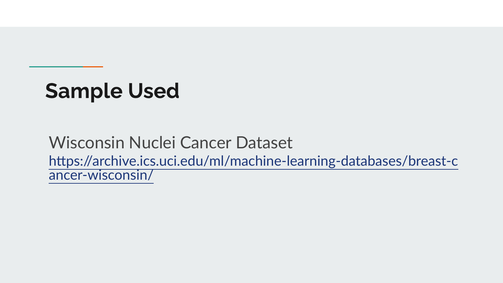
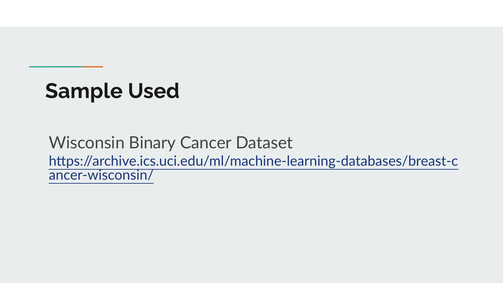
Nuclei: Nuclei -> Binary (152, 143)
